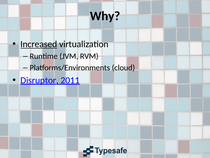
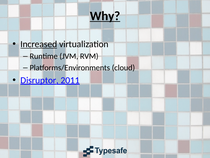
Why underline: none -> present (105, 16)
